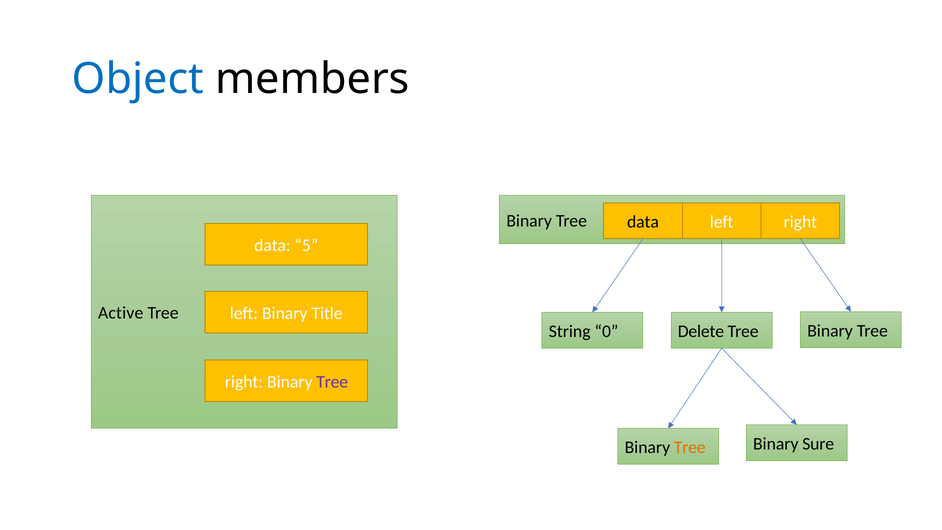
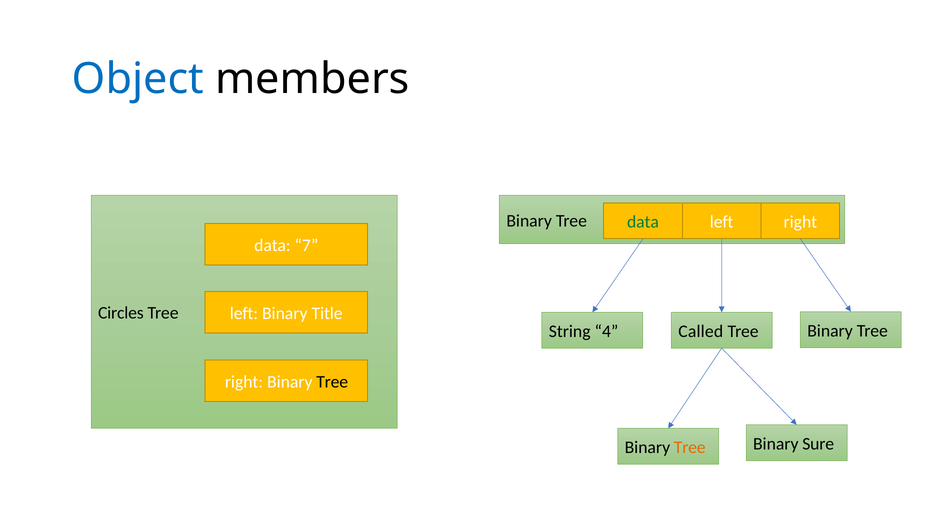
data colour: black -> green (643, 222)
5: 5 -> 7 (306, 245)
Active: Active -> Circles (121, 313)
0: 0 -> 4 (606, 331)
Delete: Delete -> Called (701, 331)
Tree colour: purple -> black (332, 382)
